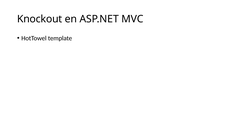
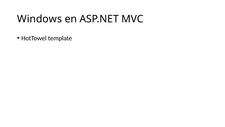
Knockout: Knockout -> Windows (40, 19)
